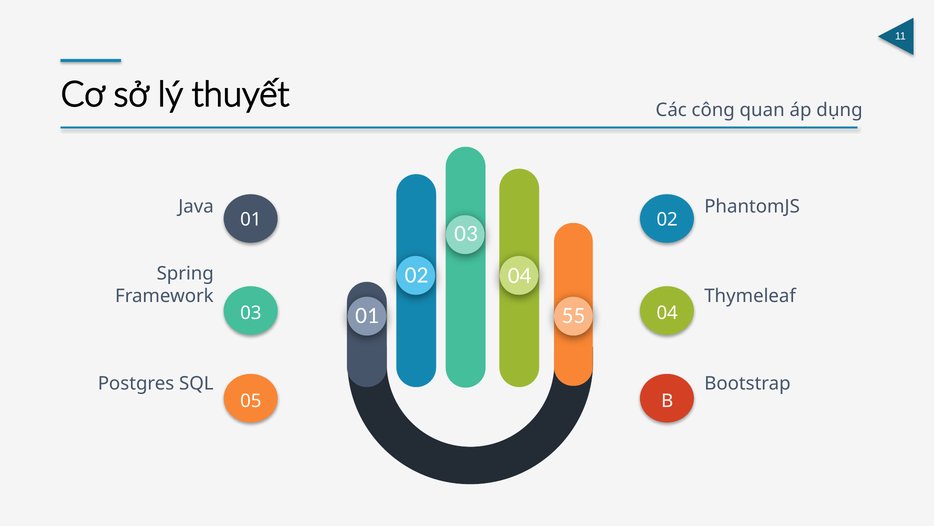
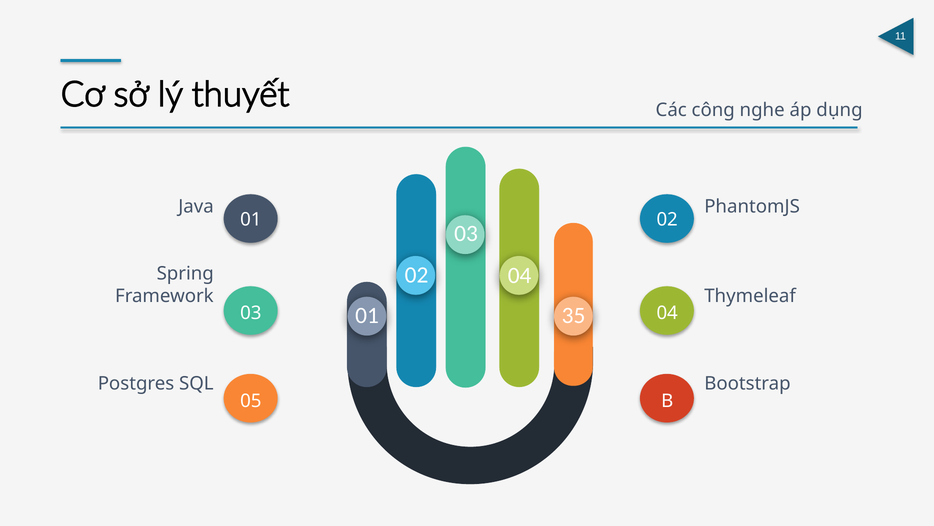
quan: quan -> nghe (762, 110)
55: 55 -> 35 (574, 315)
